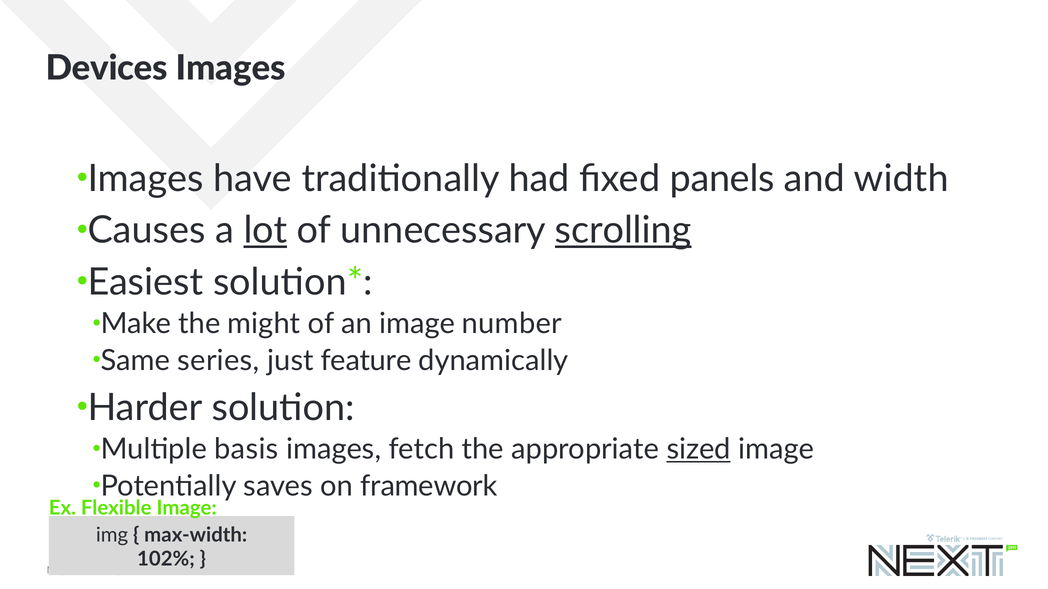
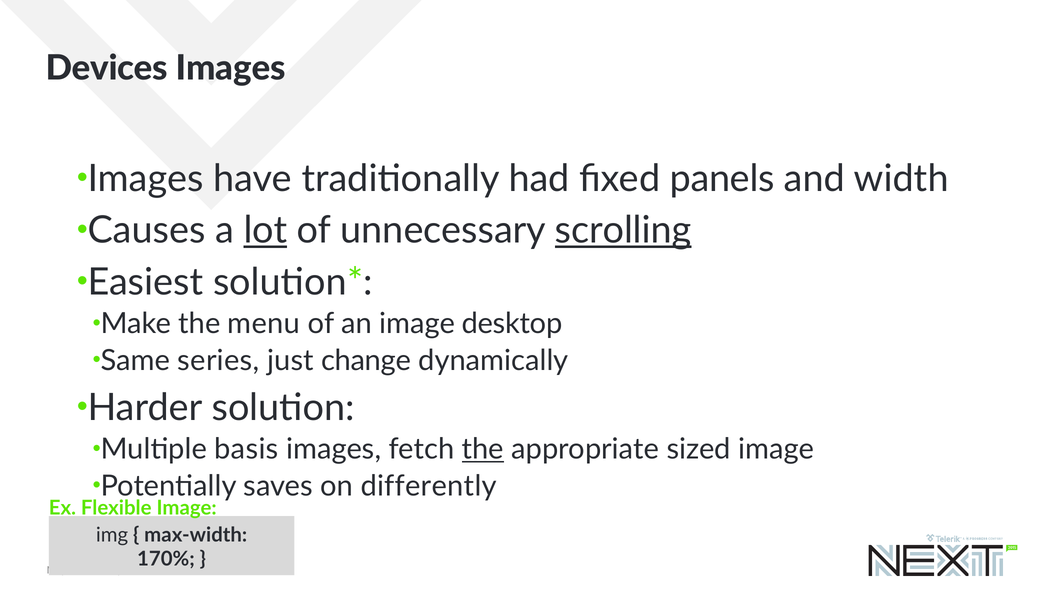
might: might -> menu (264, 324)
number: number -> desktop (512, 324)
feature: feature -> change (366, 361)
the underline: none -> present (483, 450)
sized underline: present -> none (699, 450)
framework: framework -> differently (429, 486)
102%: 102% -> 170% (166, 560)
